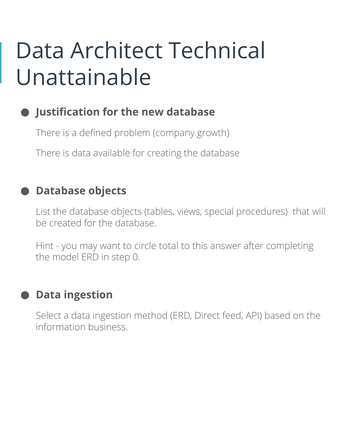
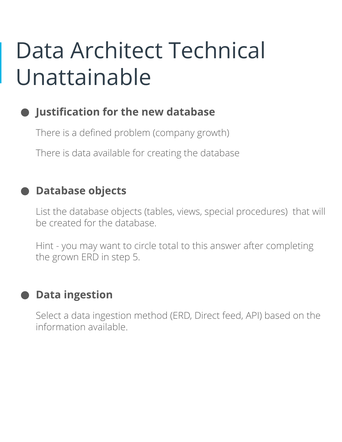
model: model -> grown (66, 258)
0: 0 -> 5 (136, 258)
information business: business -> available (108, 328)
